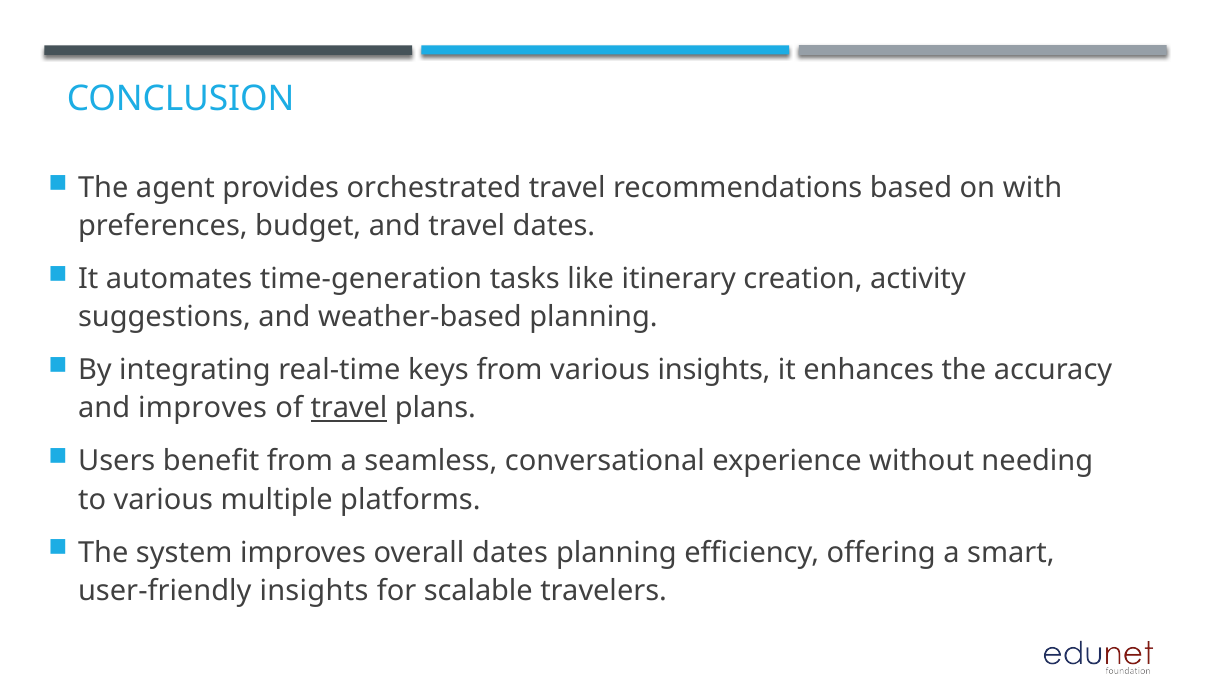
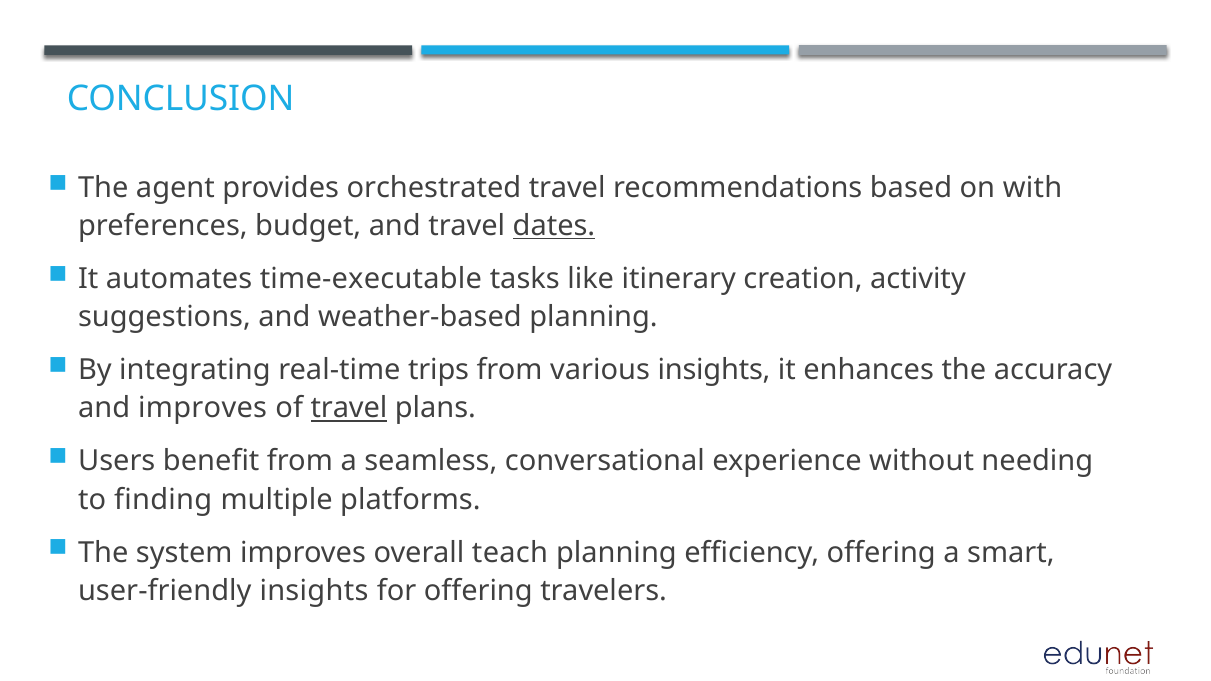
dates underline: none -> present (554, 226)
time-generation: time-generation -> time-executable (371, 279)
keys: keys -> trips (439, 370)
to various: various -> finding (163, 500)
overall dates: dates -> teach (510, 553)
for scalable: scalable -> offering (478, 591)
